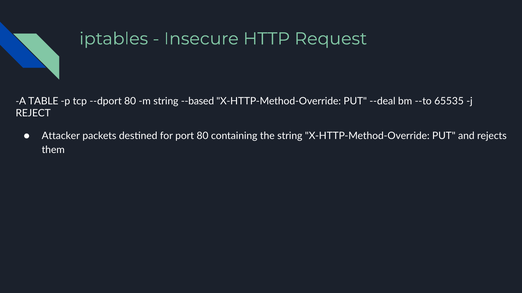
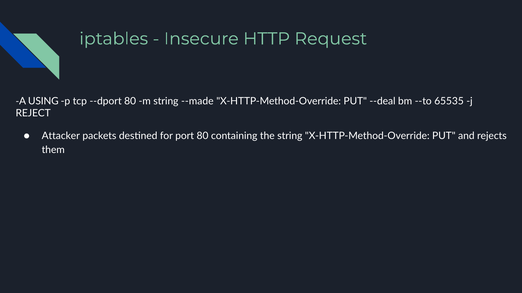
TABLE: TABLE -> USING (43, 101)
--based: --based -> --made (197, 101)
